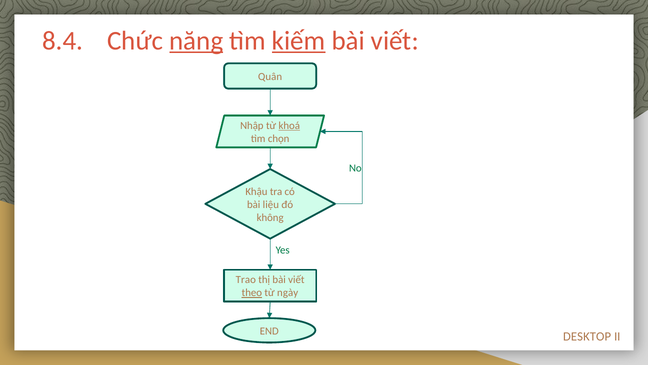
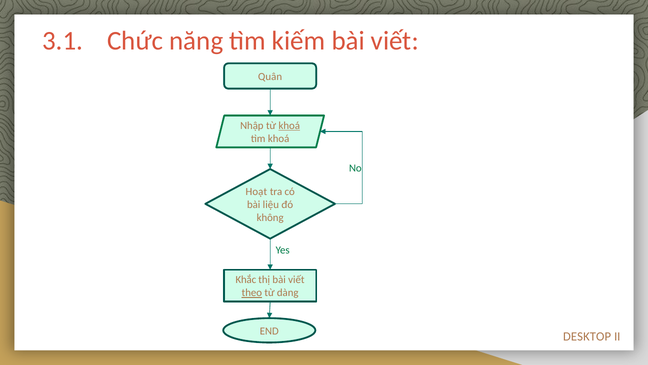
8.4: 8.4 -> 3.1 (63, 41)
năng underline: present -> none (196, 41)
kiếm underline: present -> none (299, 41)
tìm chọn: chọn -> khoá (279, 138)
Khậu: Khậu -> Hoạt (256, 191)
Trao: Trao -> Khắc (246, 280)
ngày: ngày -> dàng (288, 292)
